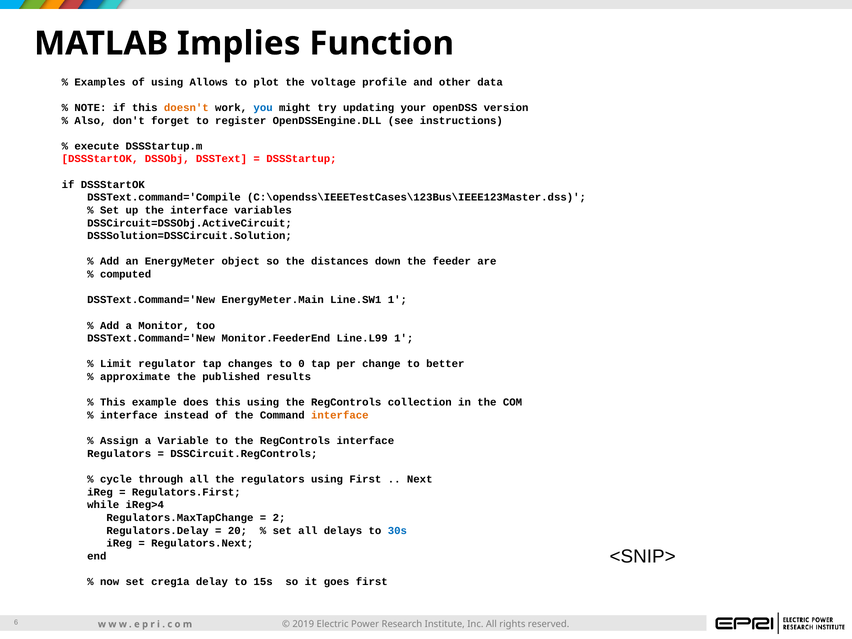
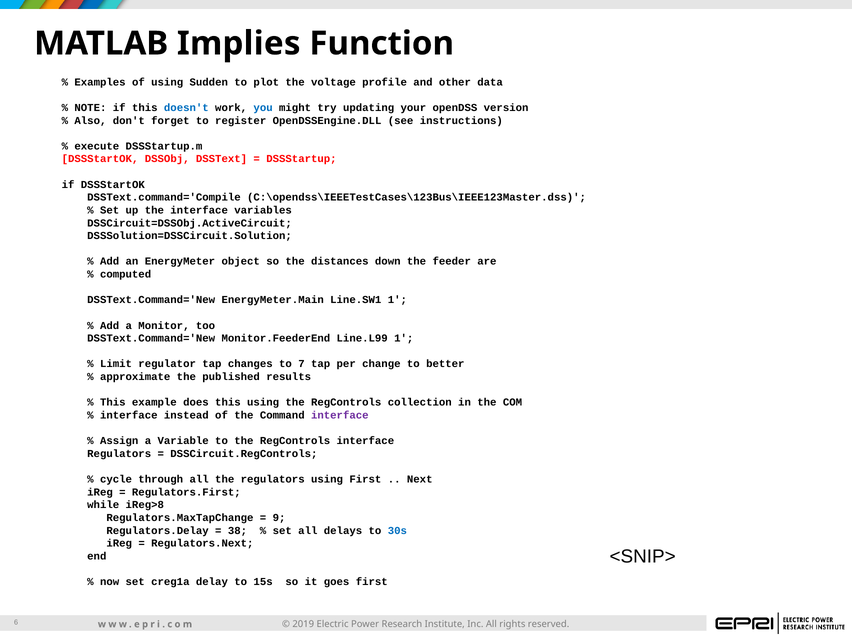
Allows: Allows -> Sudden (209, 82)
doesn't colour: orange -> blue (186, 108)
0: 0 -> 7 (301, 364)
interface colour: orange -> purple (340, 415)
iReg>4: iReg>4 -> iReg>8 (145, 505)
2: 2 -> 9 (279, 518)
20: 20 -> 38 (238, 531)
